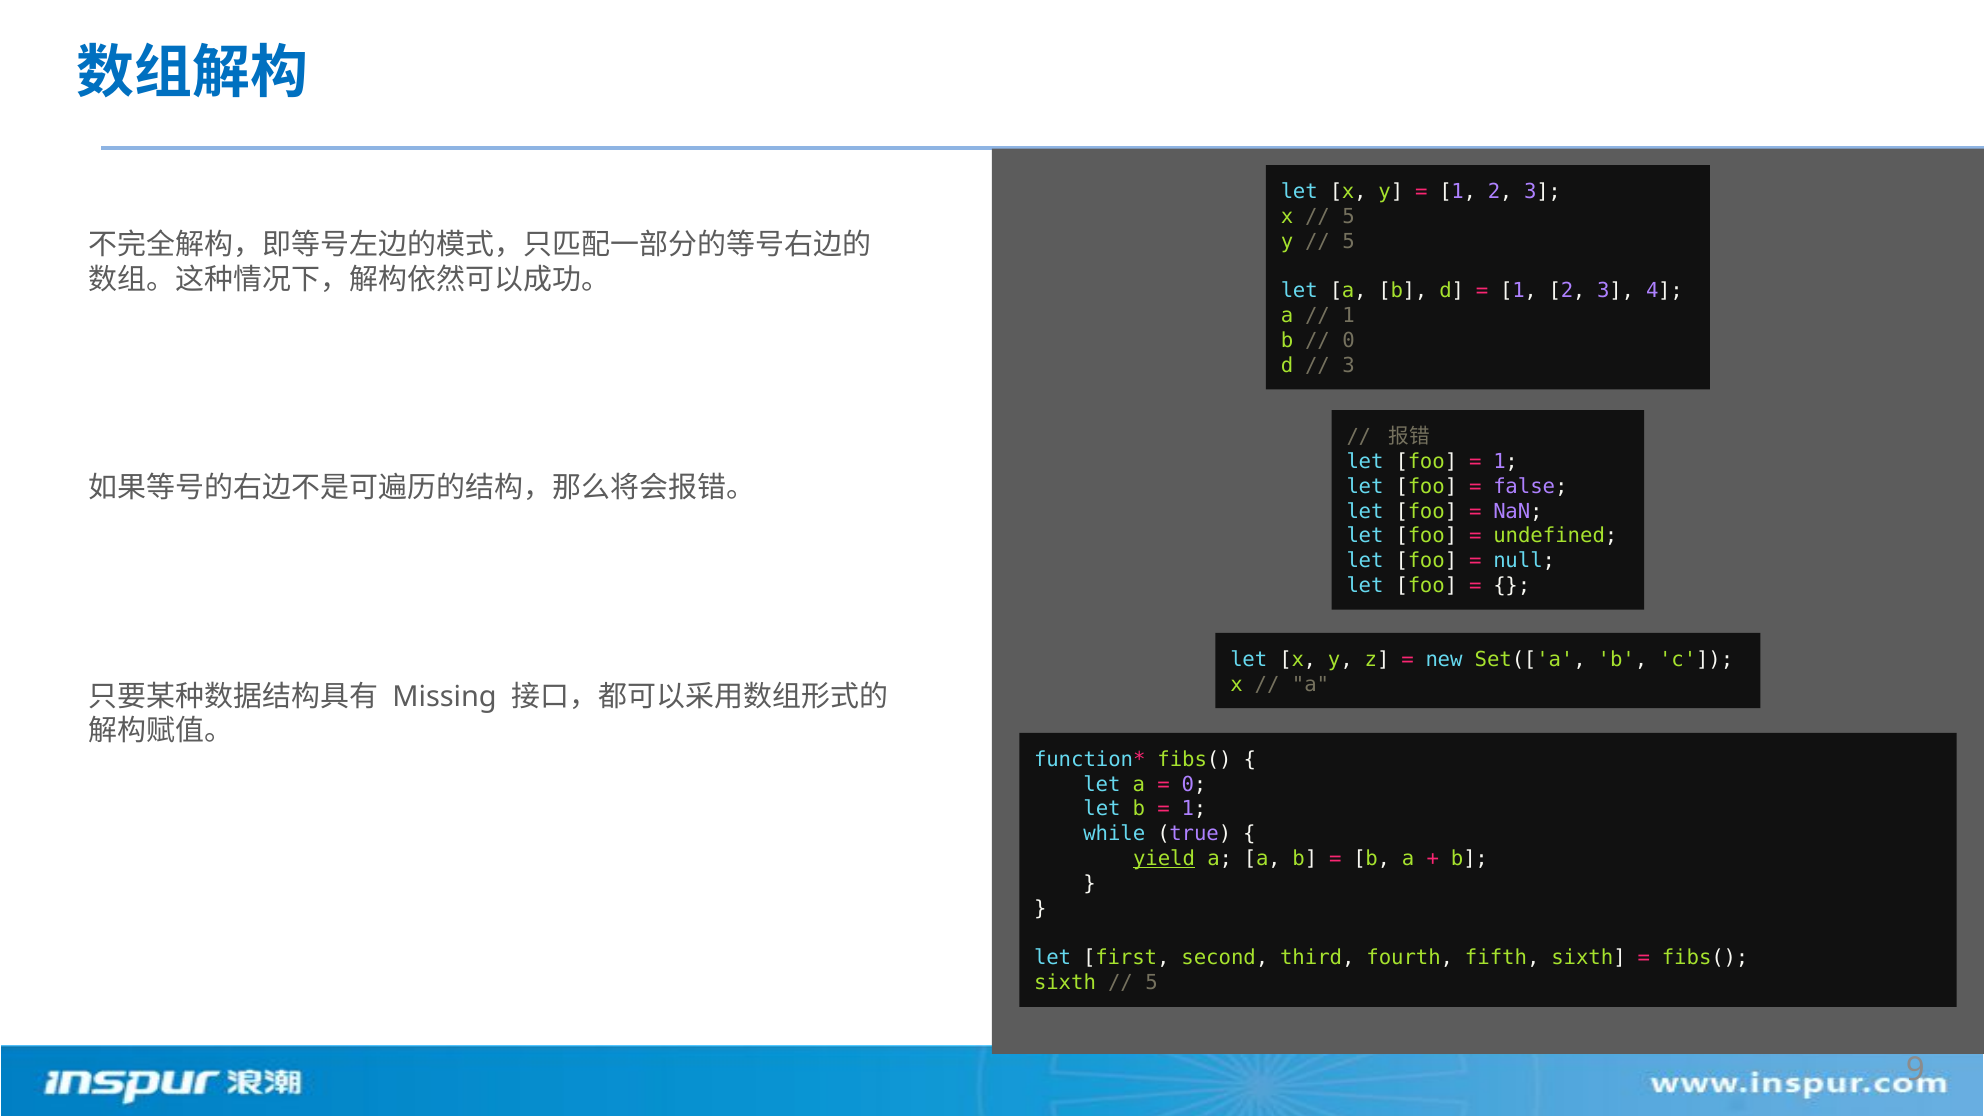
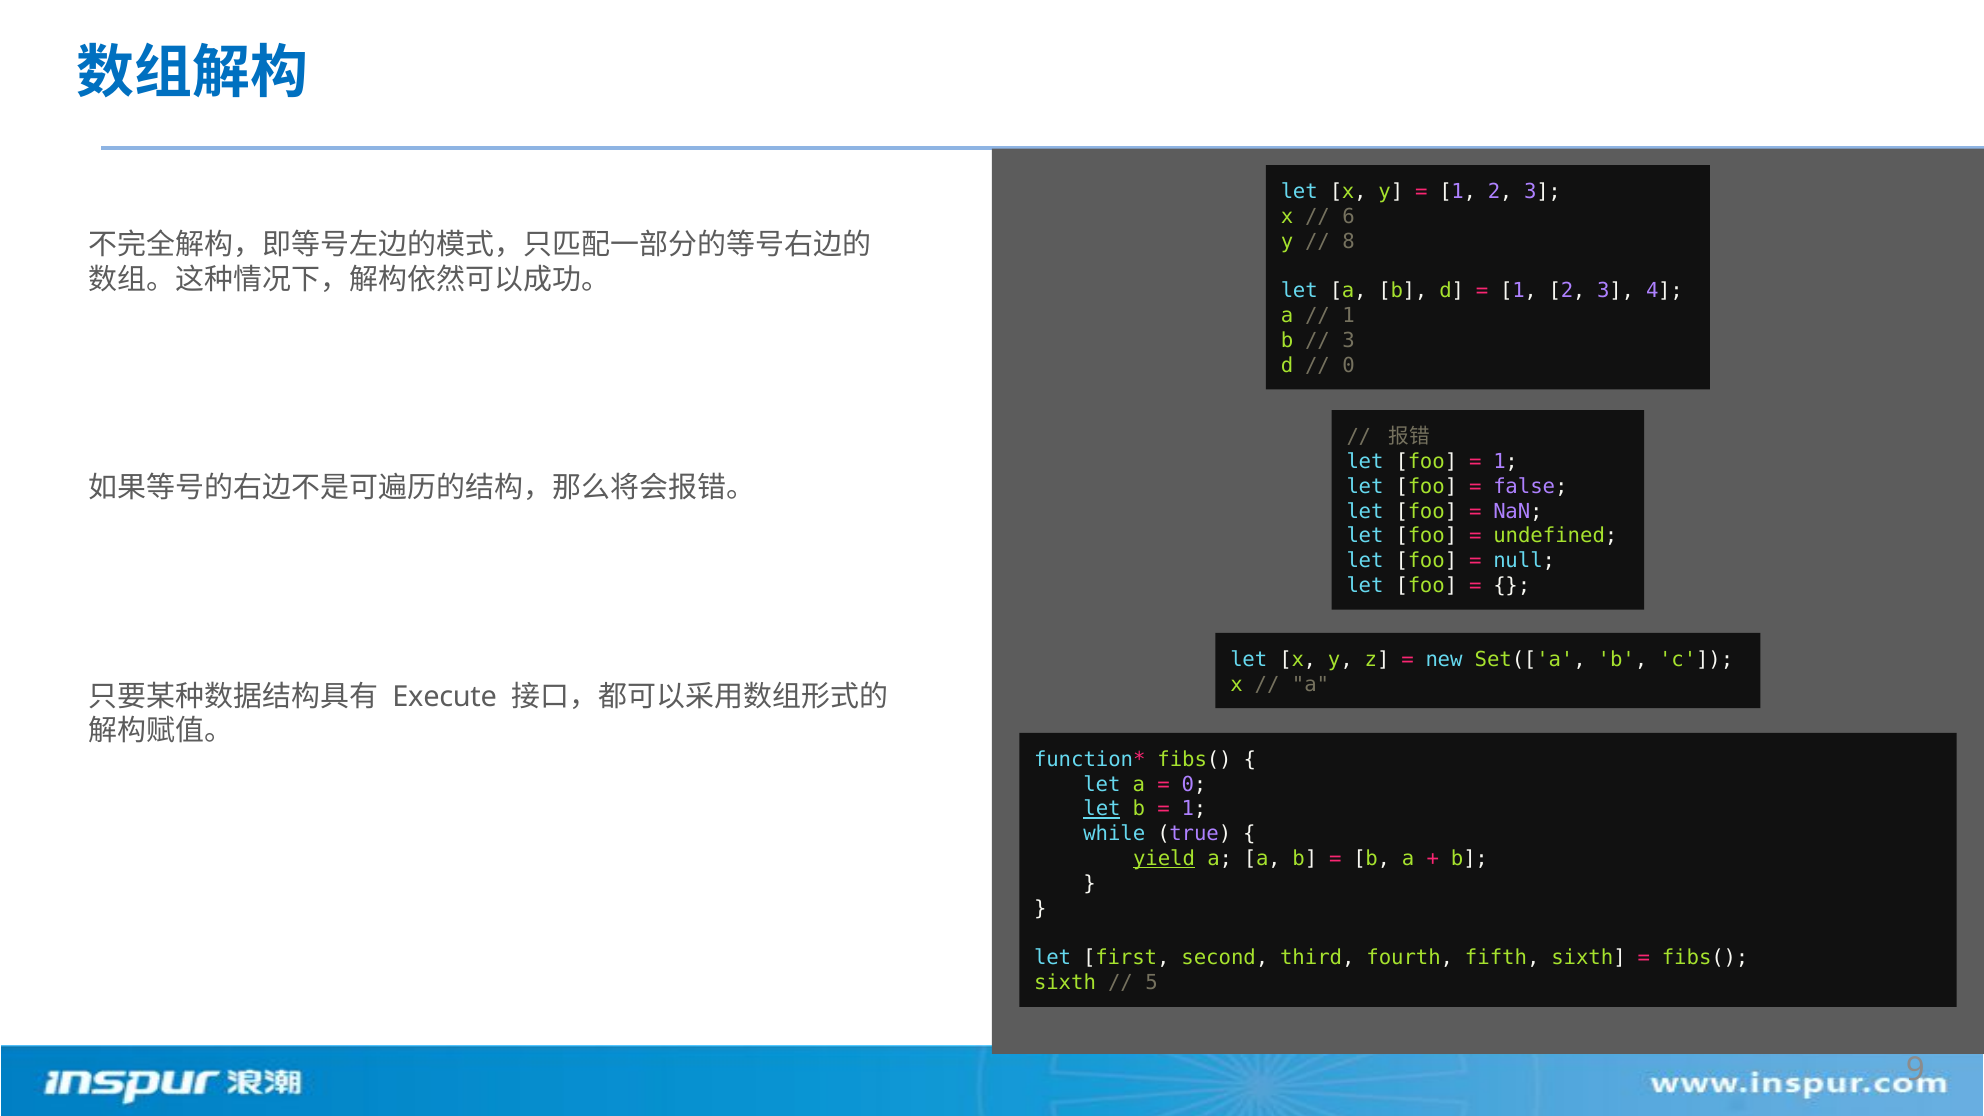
5: 5 -> 6 (1348, 217)
5: 5 -> 8 (1348, 241)
0: 0 -> 3 (1348, 341)
3: 3 -> 0 (1348, 366)
Missing: Missing -> Execute (445, 696)
let underline: none -> present (1102, 809)
